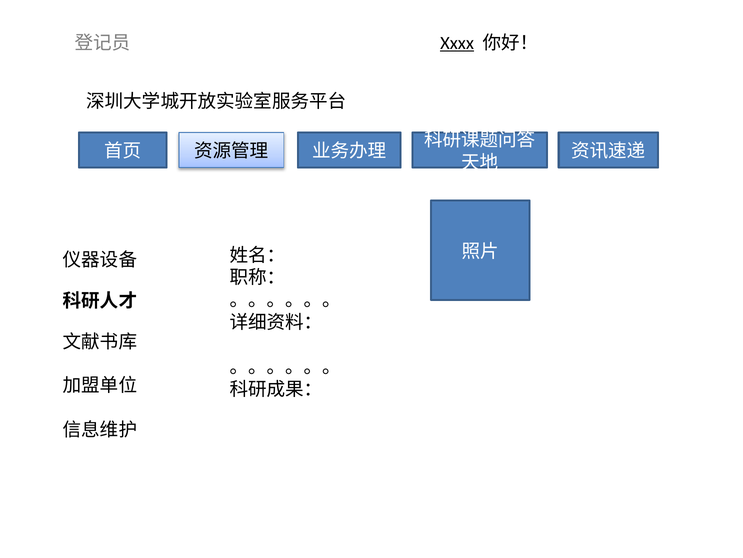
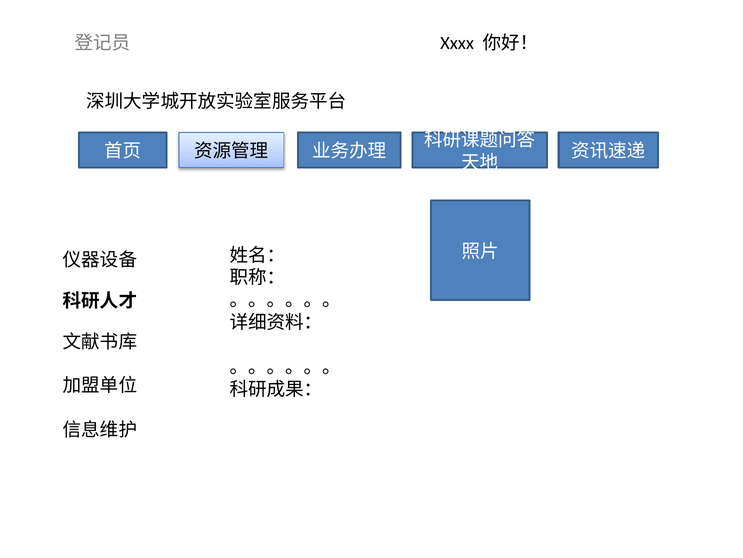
Xxxx underline: present -> none (457, 43)
